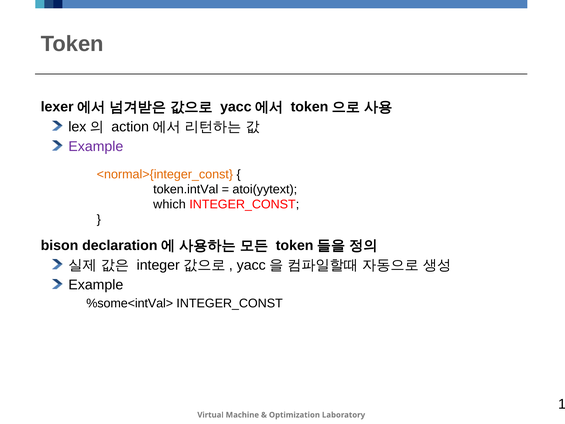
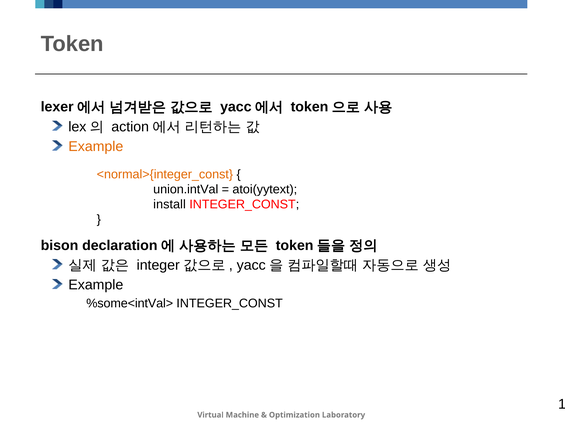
Example colour: purple -> orange (96, 146)
token.intVal: token.intVal -> union.intVal (186, 189)
which: which -> install (170, 204)
